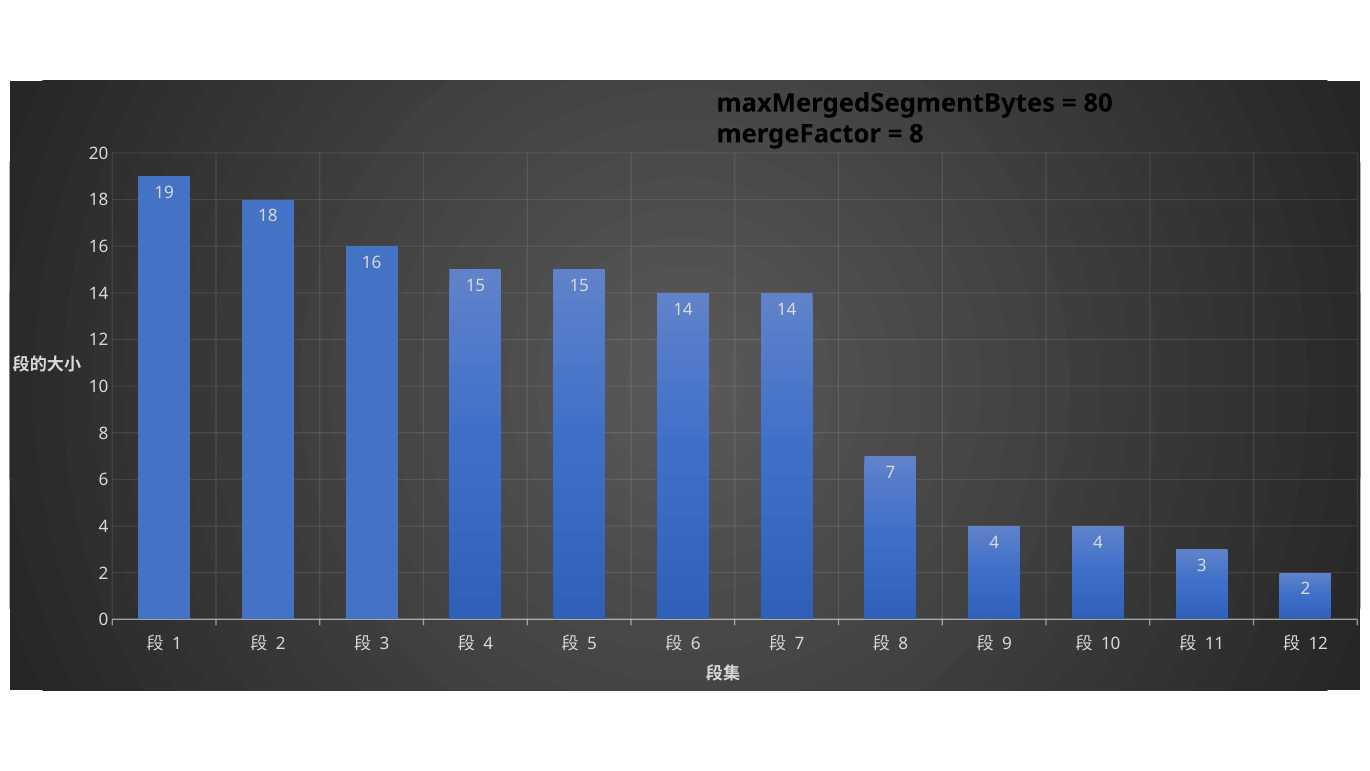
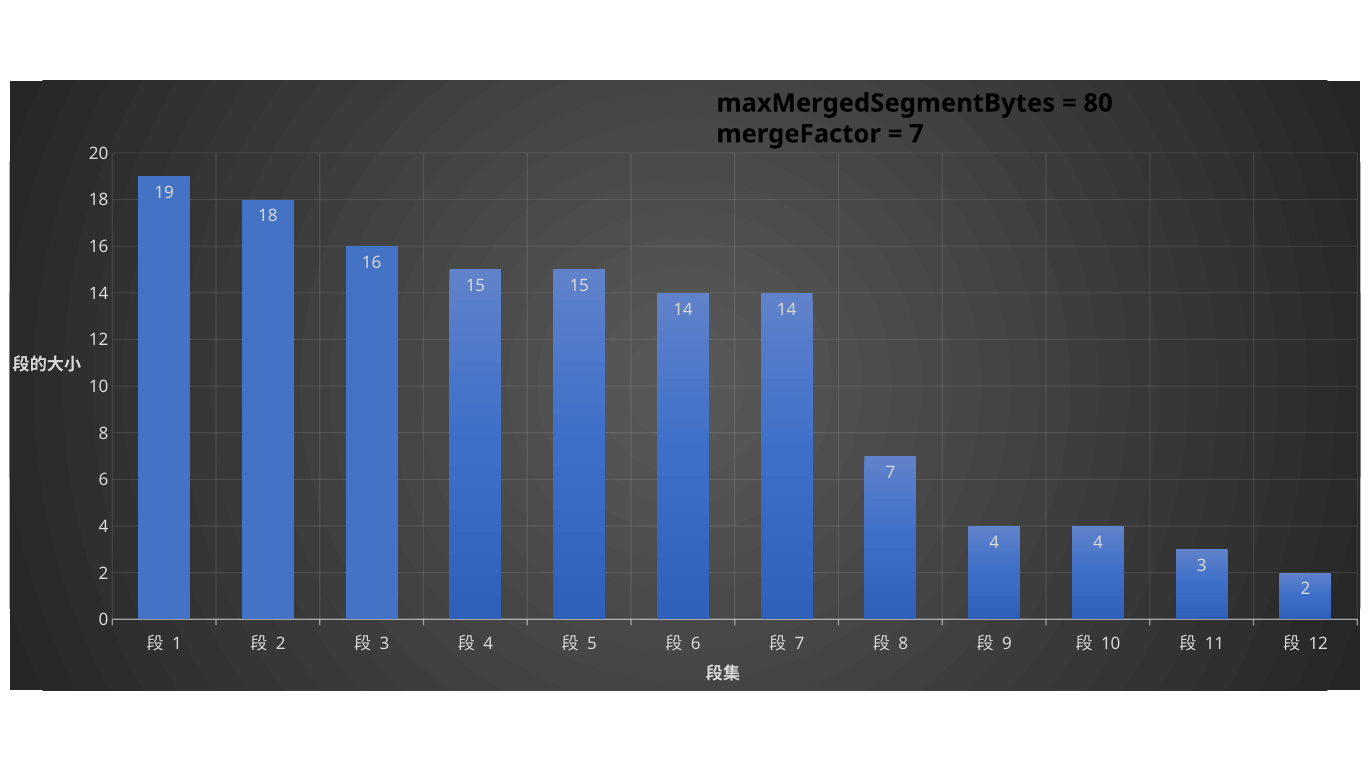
8: 8 -> 7 (916, 134)
